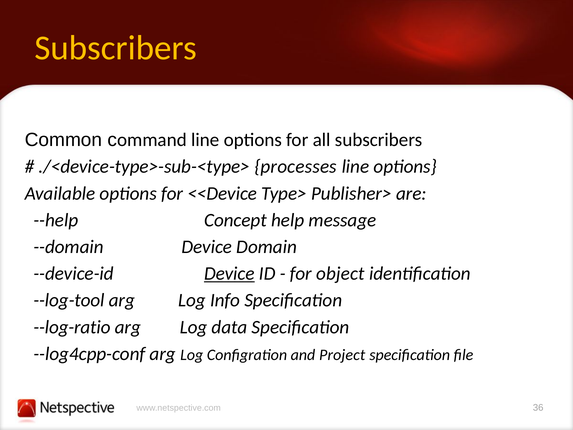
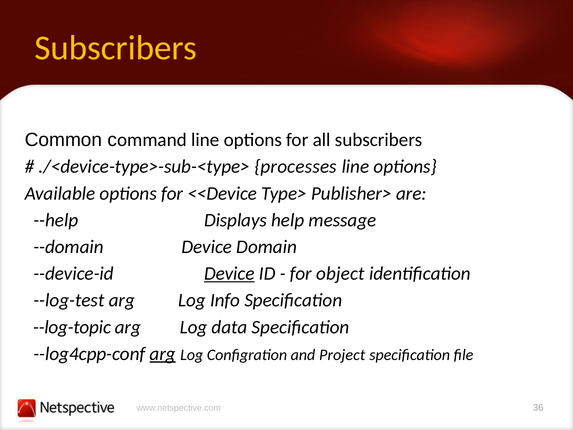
Concept: Concept -> Displays (235, 220)
--log-tool: --log-tool -> --log-test (69, 300)
--log-ratio: --log-ratio -> --log-topic (72, 327)
arg underline: none -> present (163, 354)
